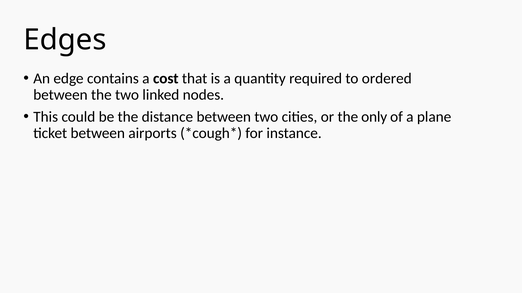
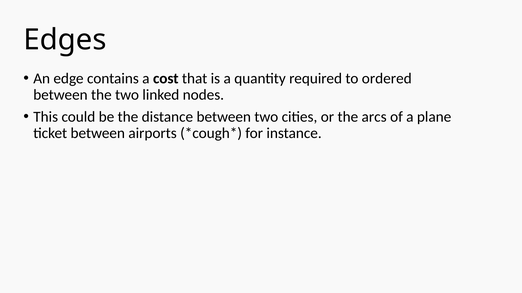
only: only -> arcs (374, 117)
